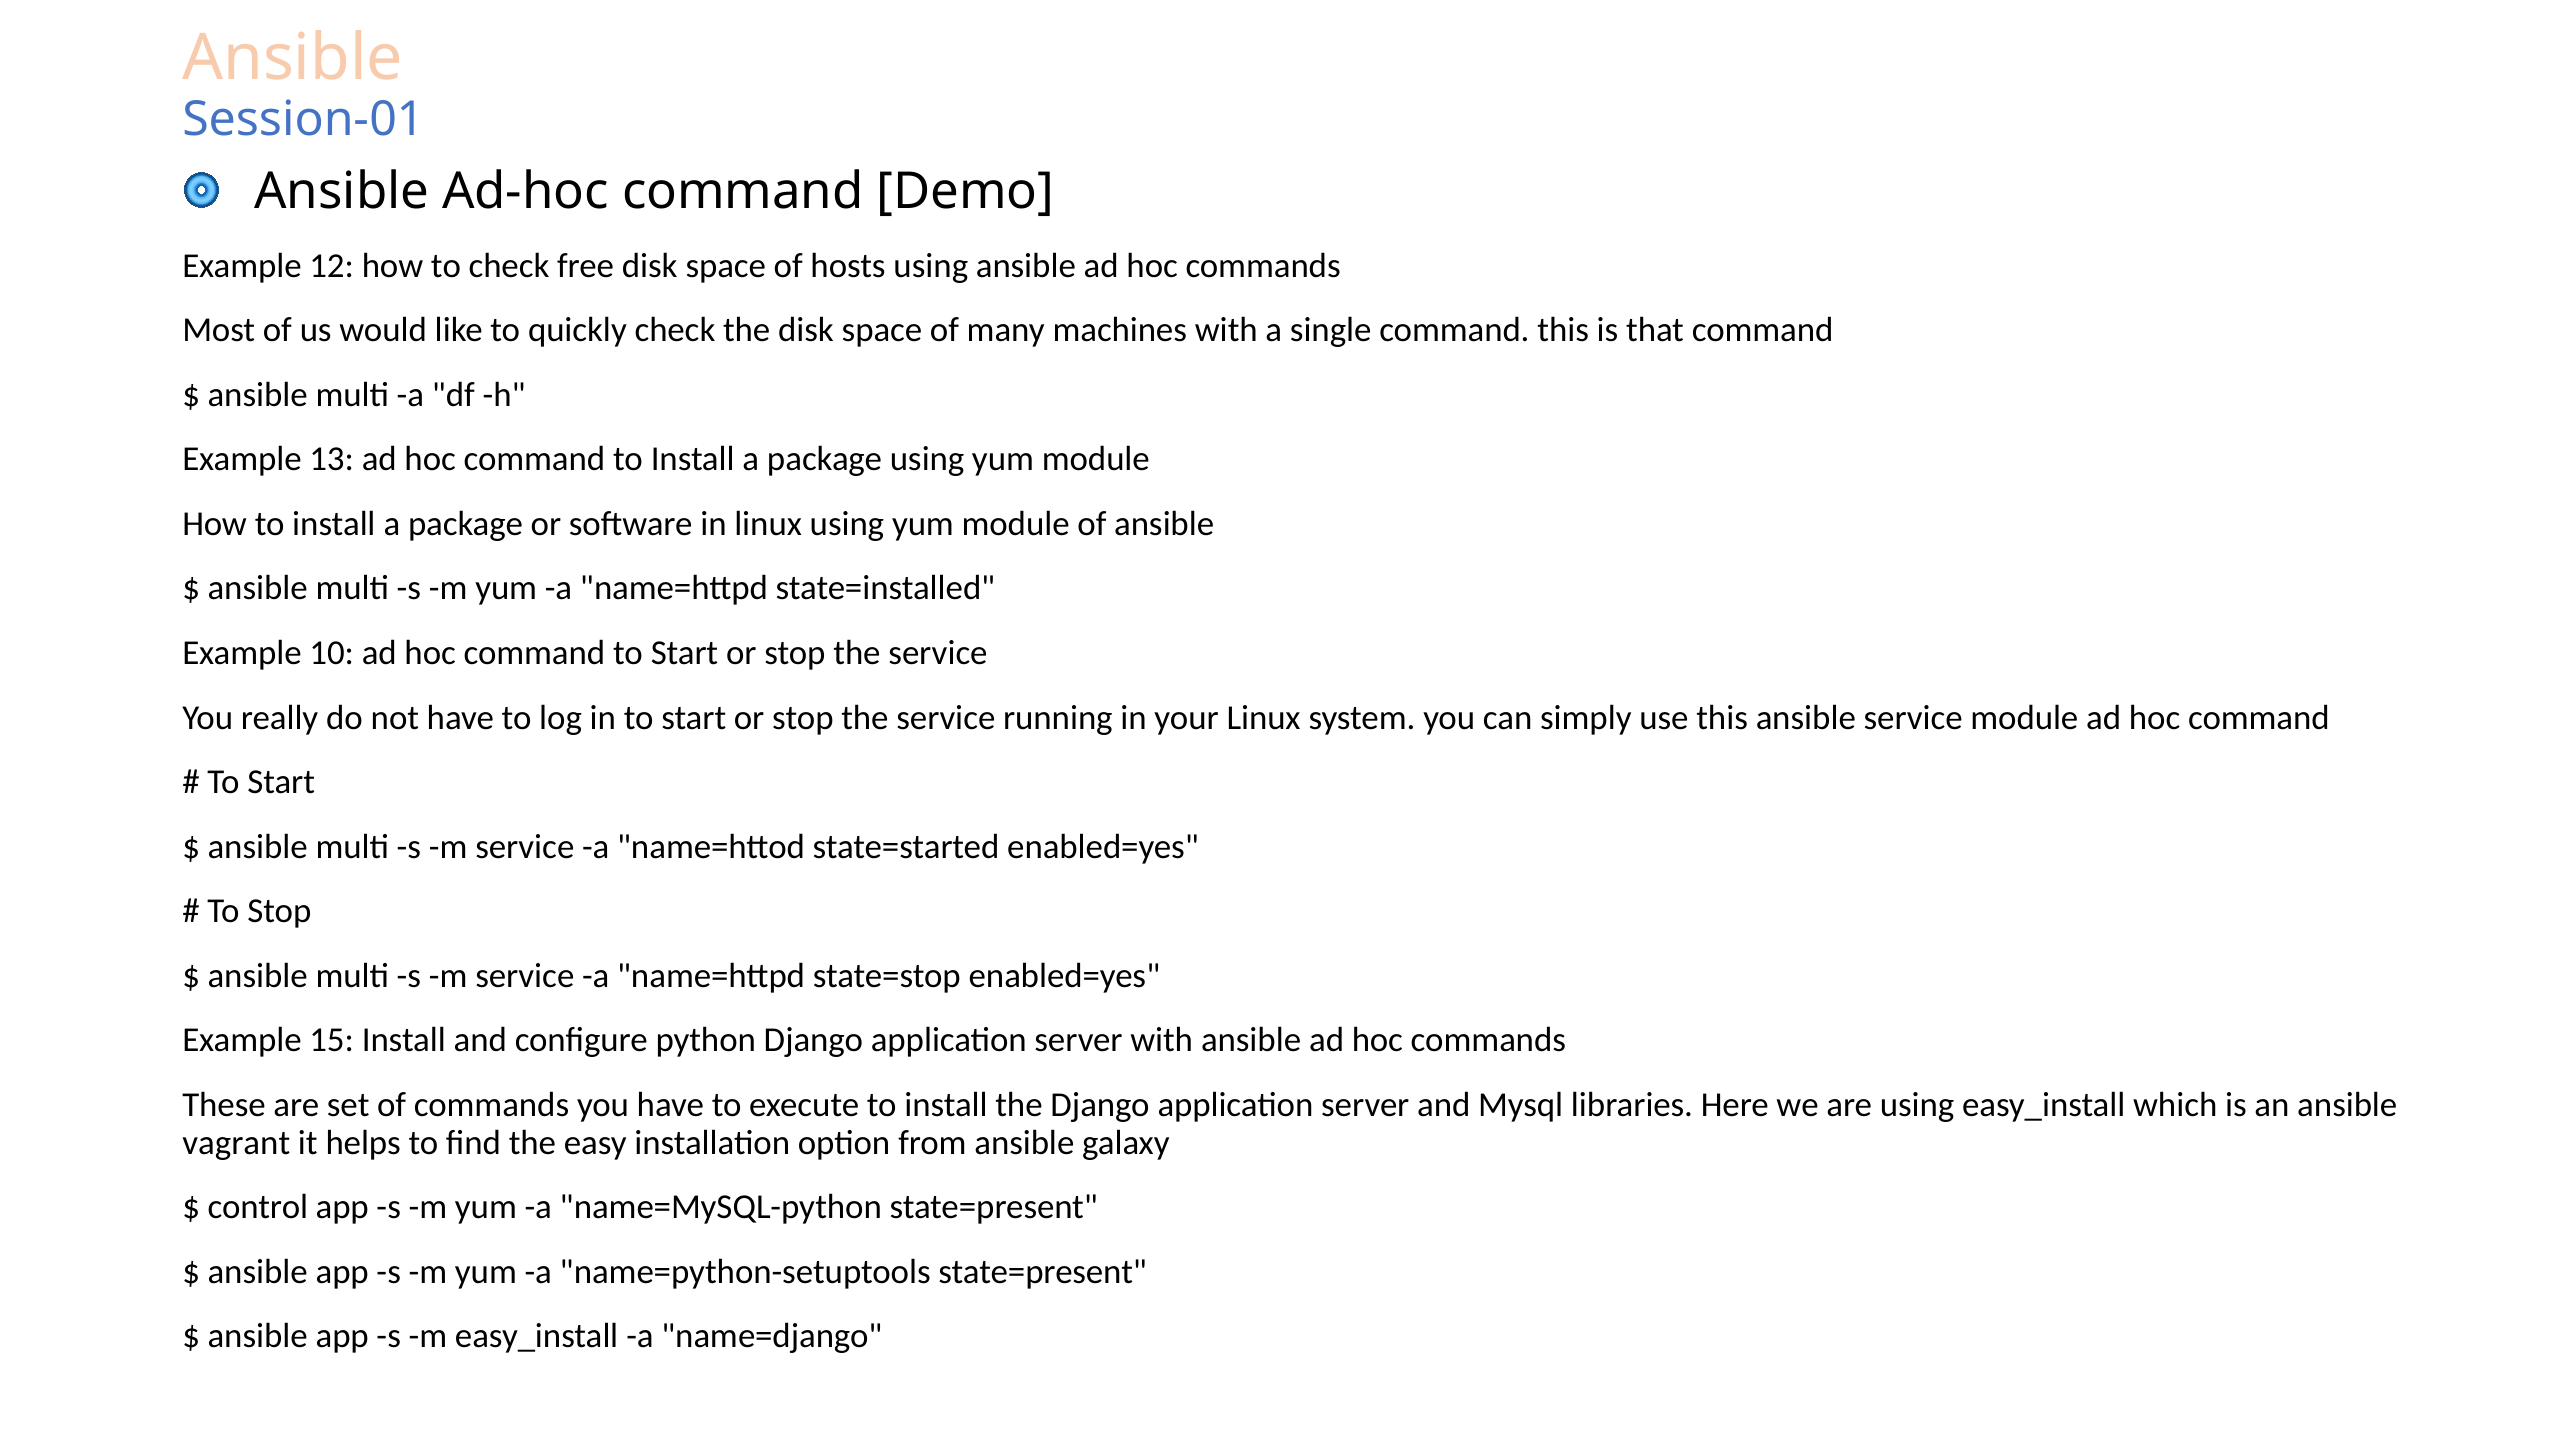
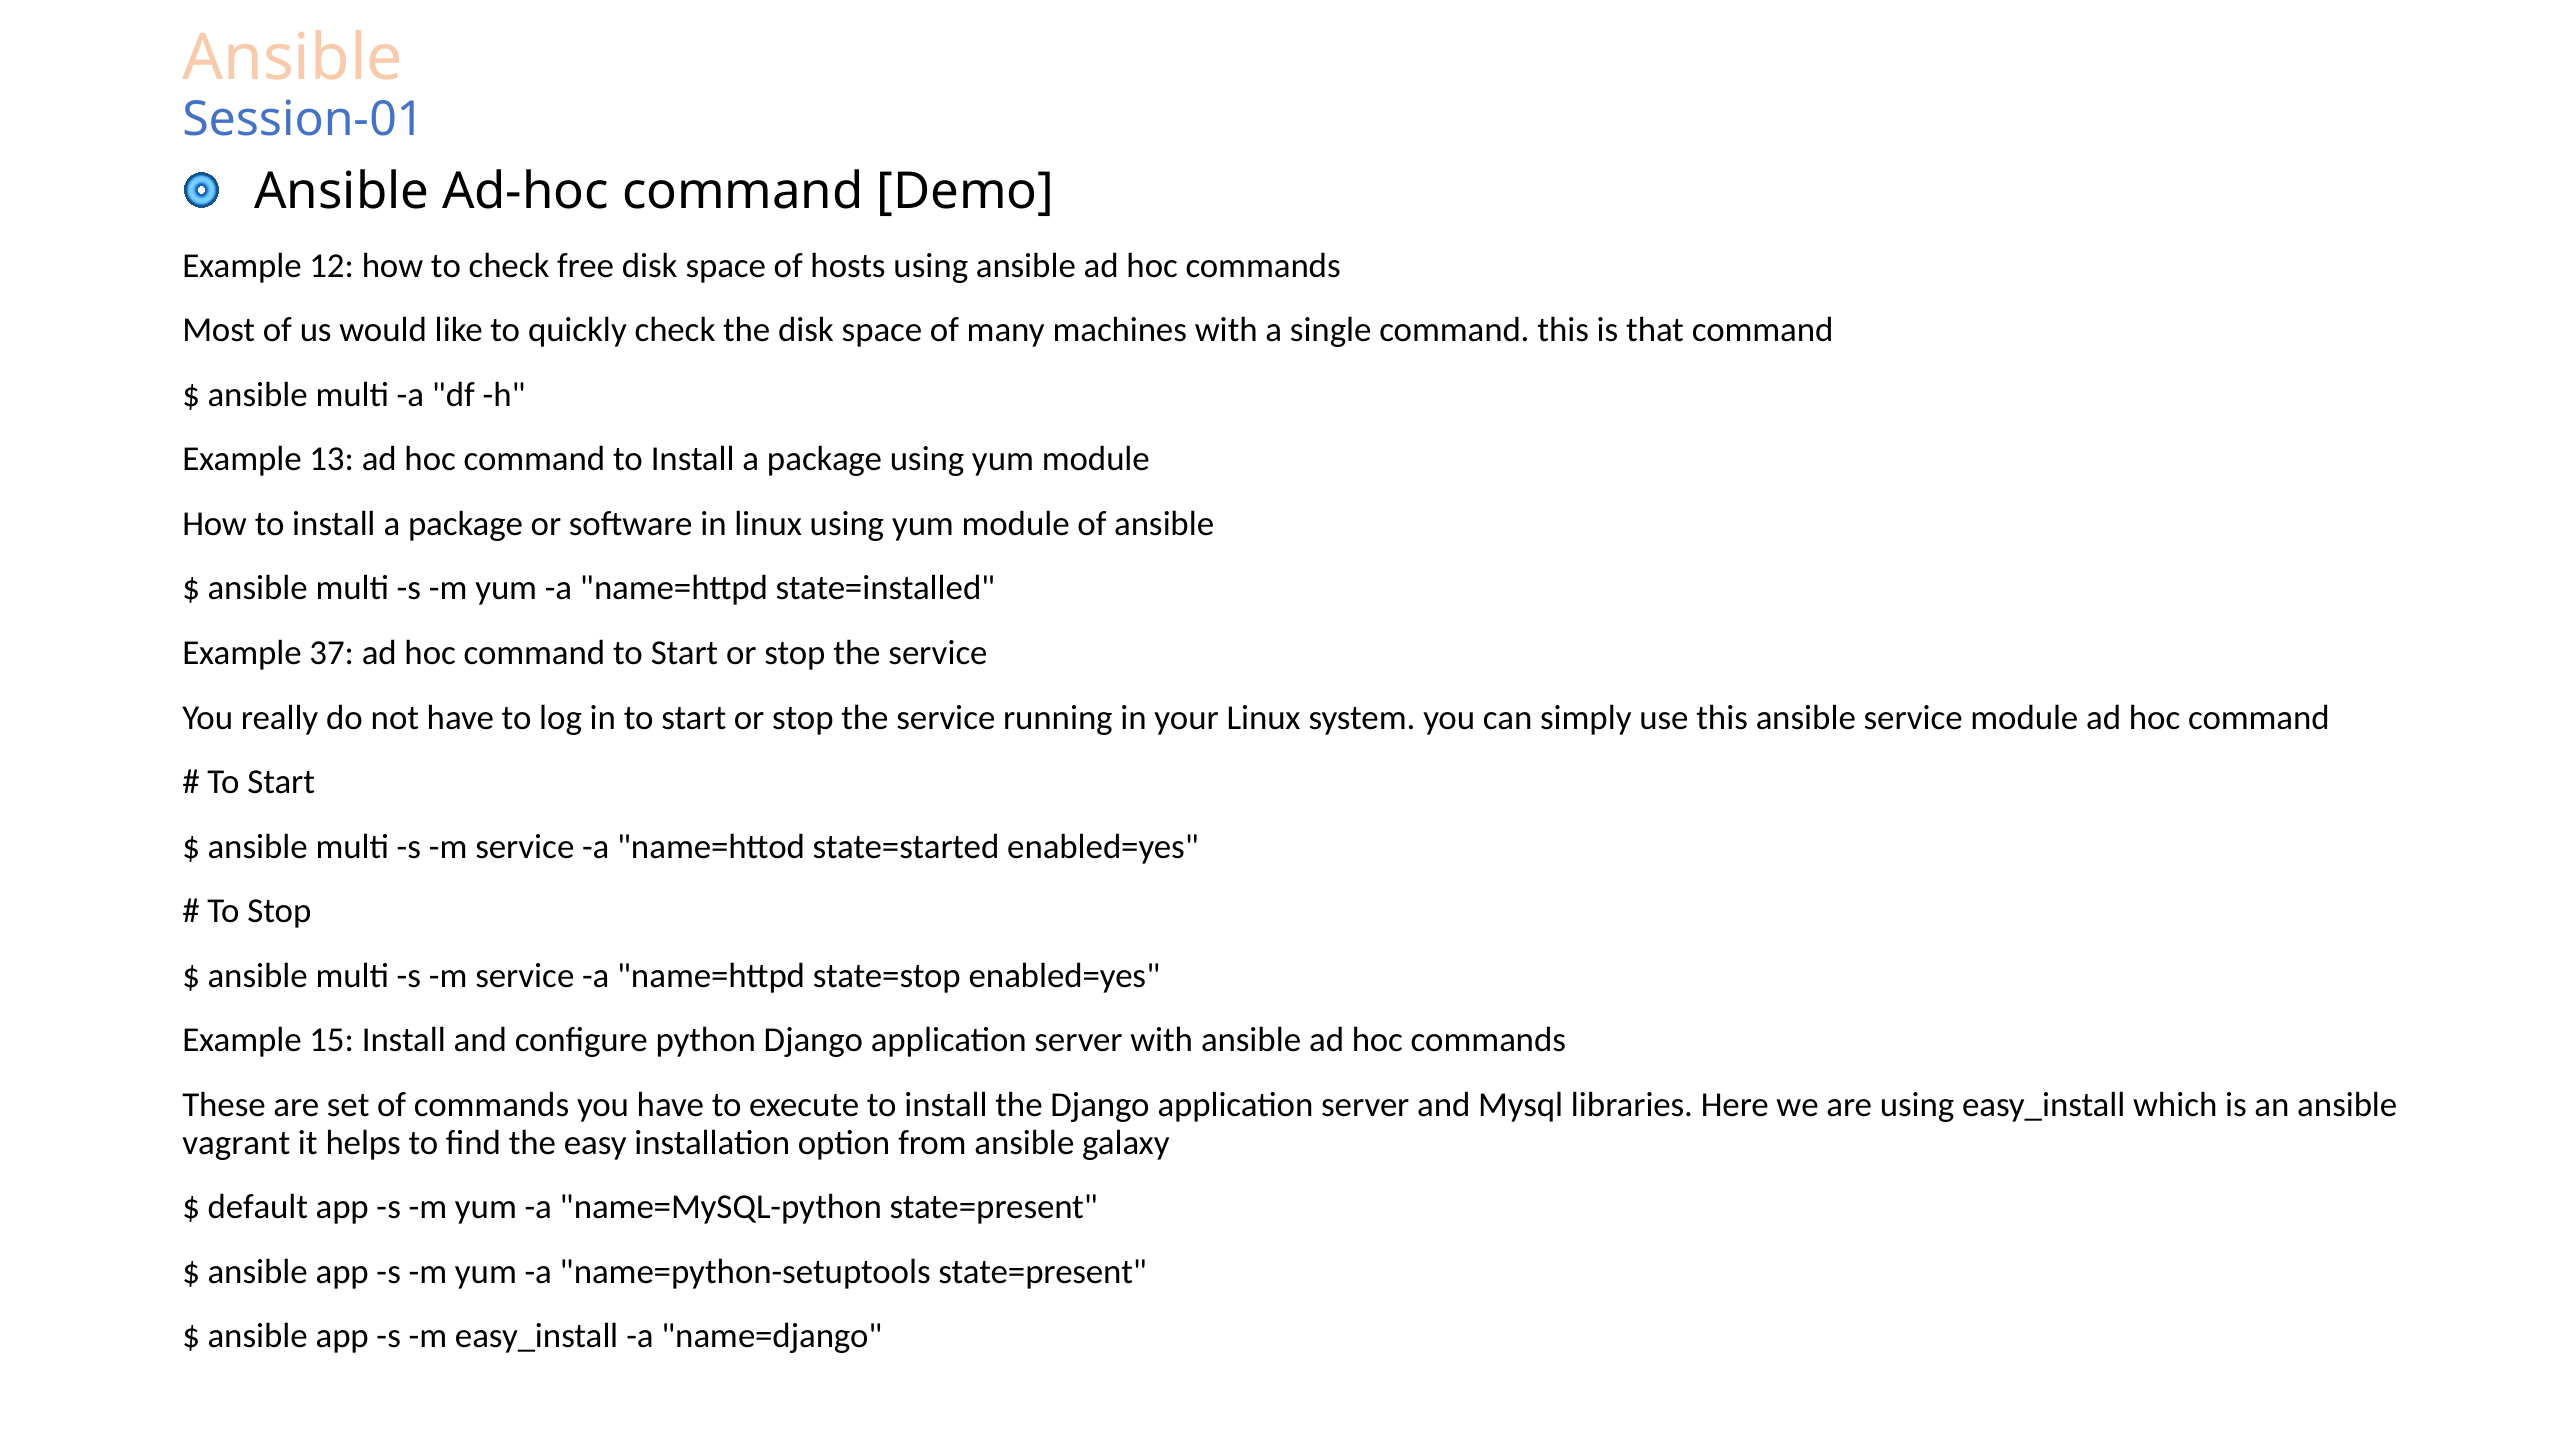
10: 10 -> 37 (332, 653)
control: control -> default (258, 1207)
